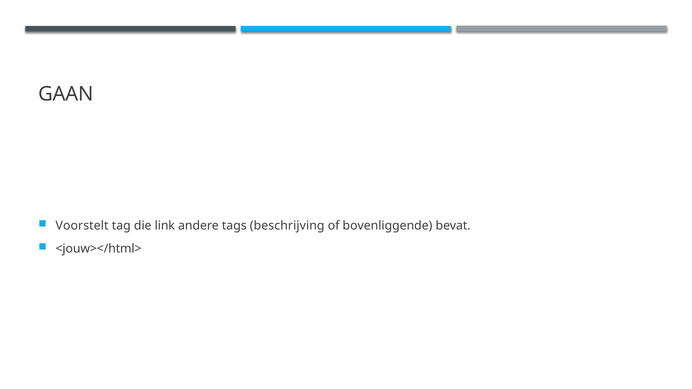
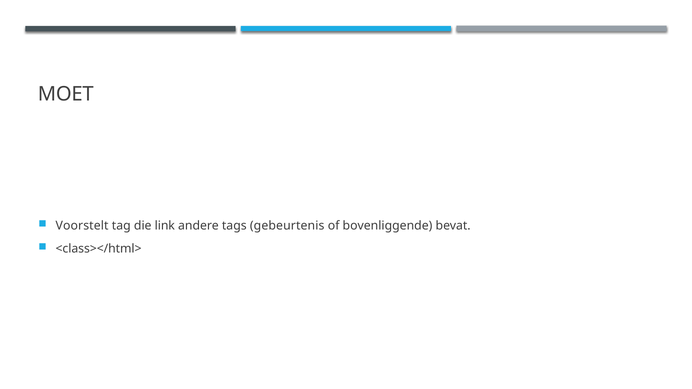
GAAN: GAAN -> MOET (66, 94)
beschrijving: beschrijving -> gebeurtenis (287, 226)
<jouw></html>: <jouw></html> -> <class></html> (99, 249)
